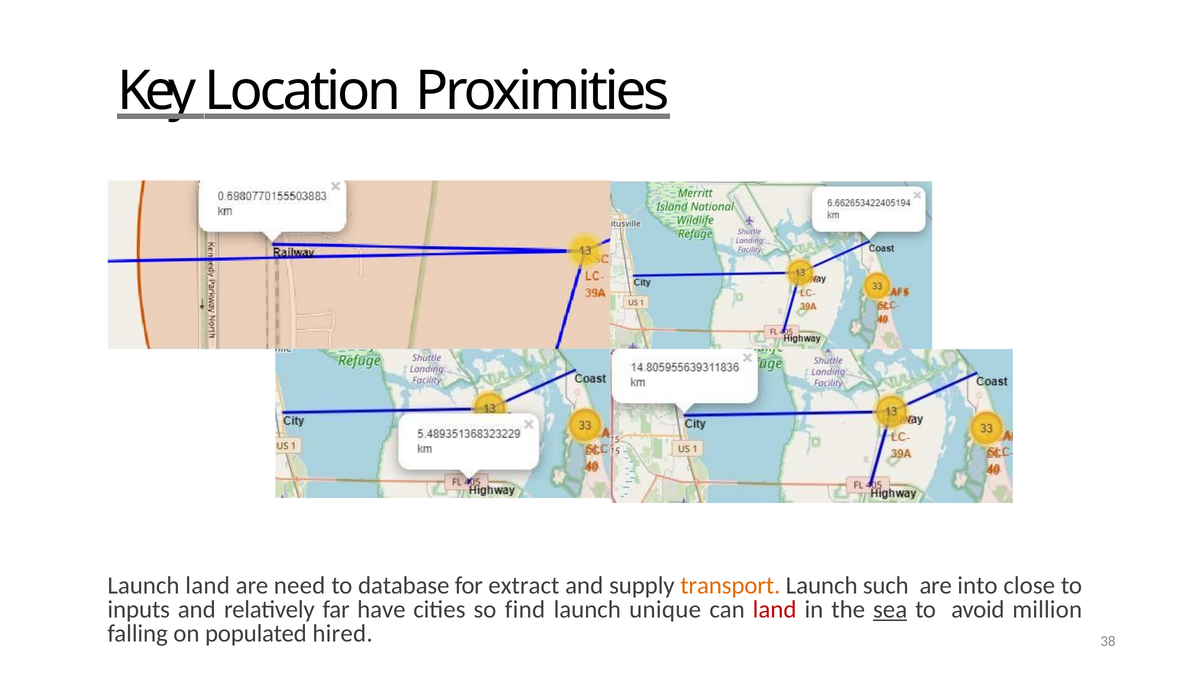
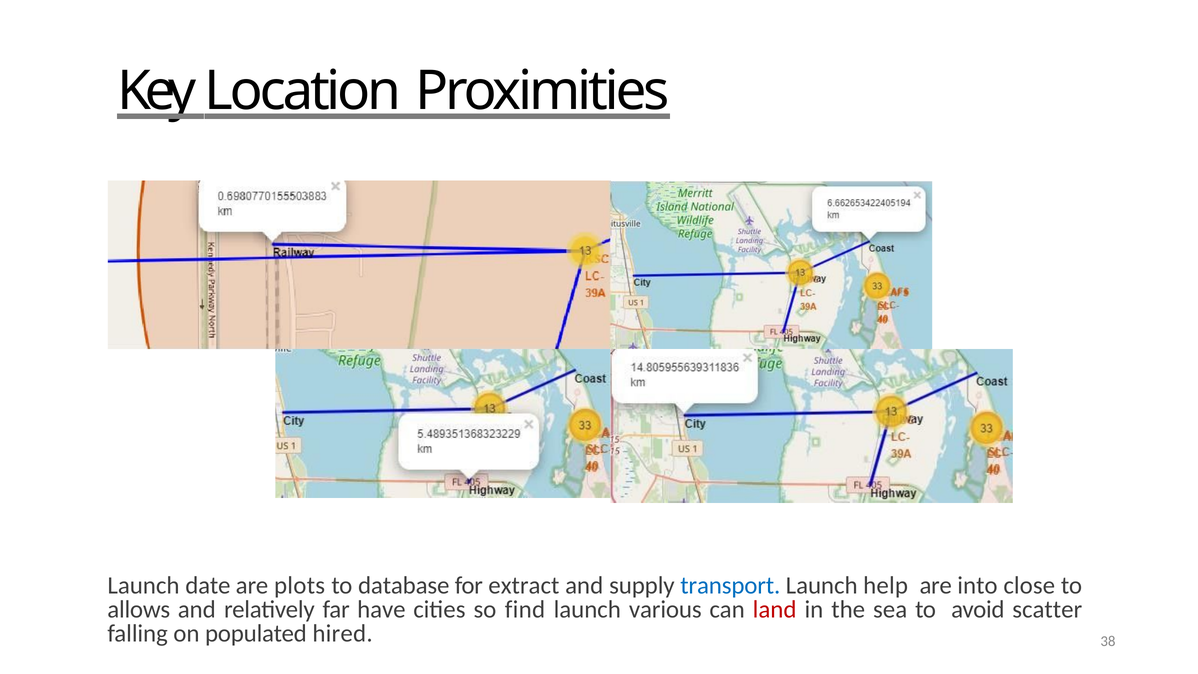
Launch land: land -> date (208, 585)
need: need -> plots (300, 585)
transport colour: orange -> blue (730, 585)
such: such -> help (886, 585)
inputs: inputs -> allows (139, 609)
unique: unique -> various (665, 609)
sea underline: present -> none (890, 609)
million: million -> scatter (1047, 609)
